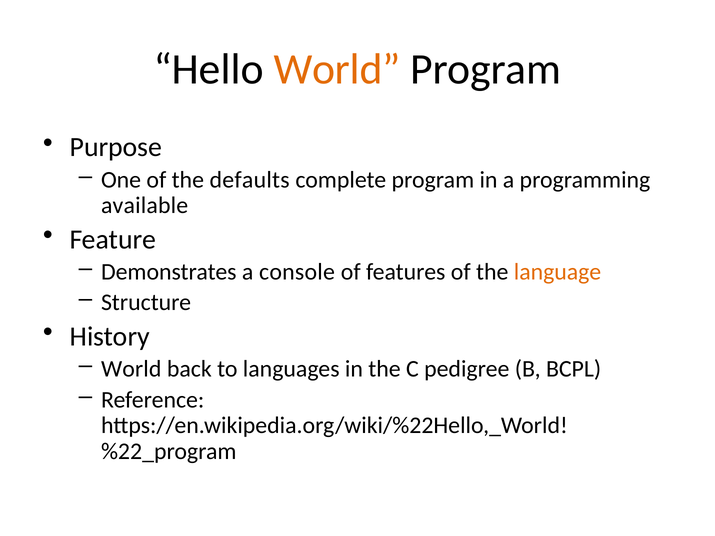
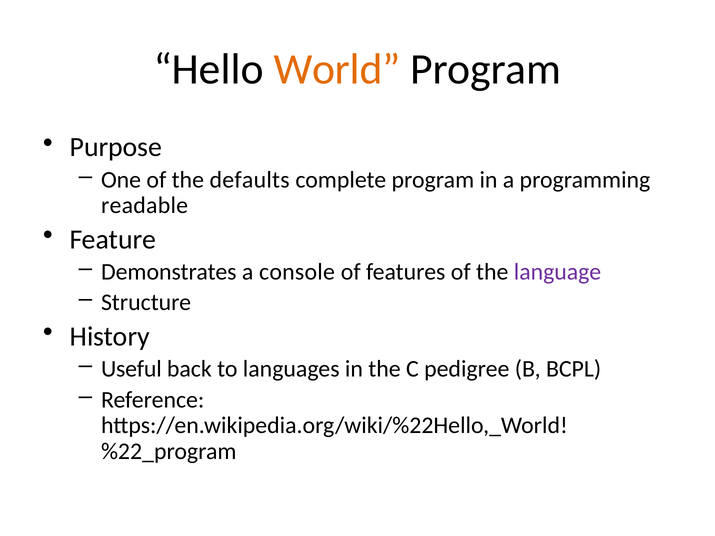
available: available -> readable (145, 205)
language colour: orange -> purple (558, 272)
World: World -> Useful (131, 369)
